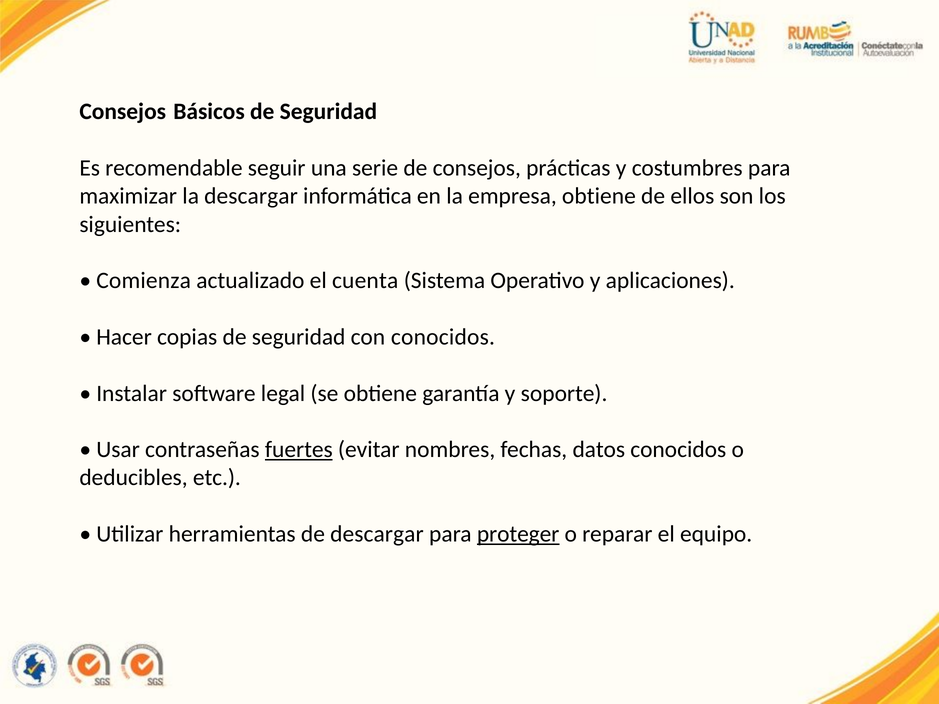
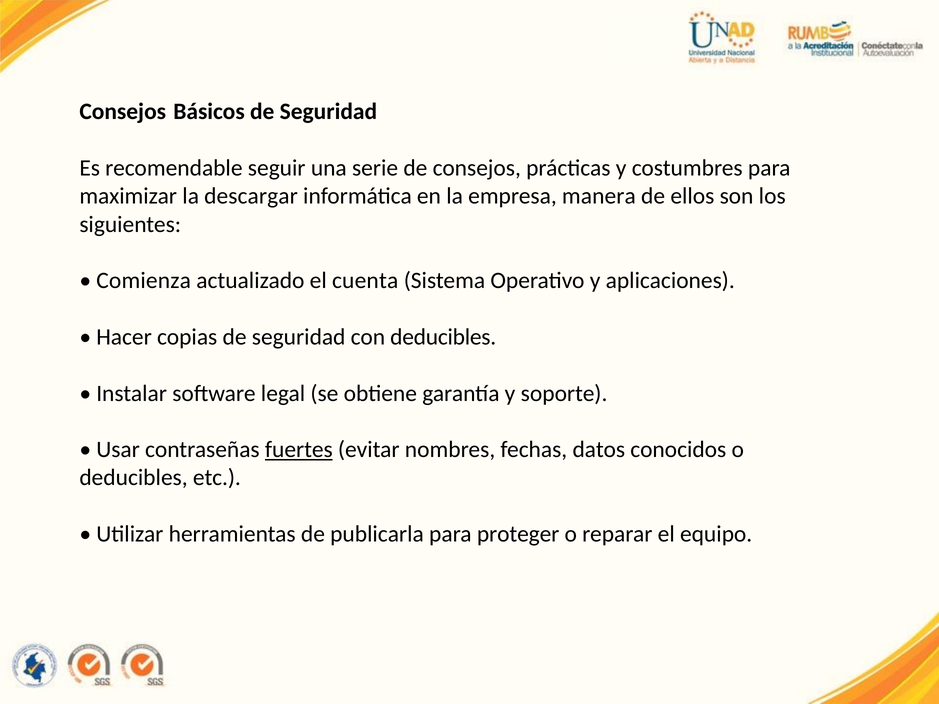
empresa obtiene: obtiene -> manera (599, 196)
con conocidos: conocidos -> deducibles (443, 337)
de descargar: descargar -> publicarla (377, 534)
proteger underline: present -> none (518, 534)
